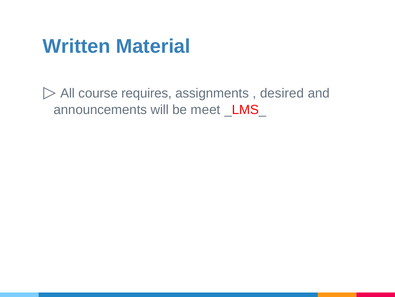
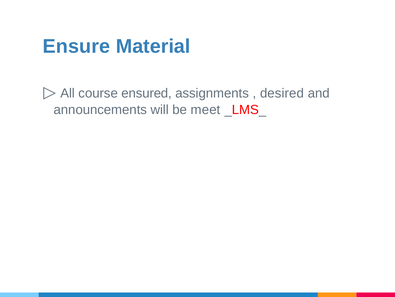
Written: Written -> Ensure (76, 46)
requires: requires -> ensured (147, 93)
